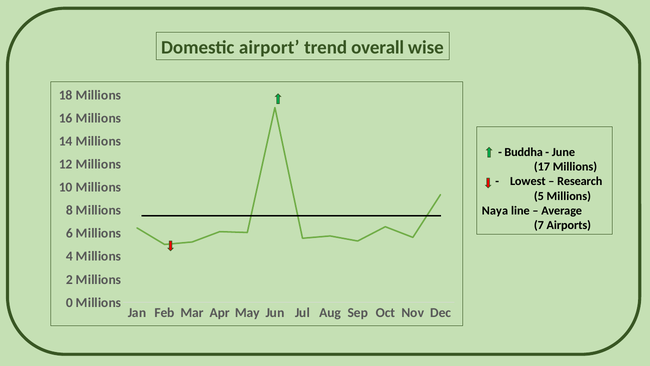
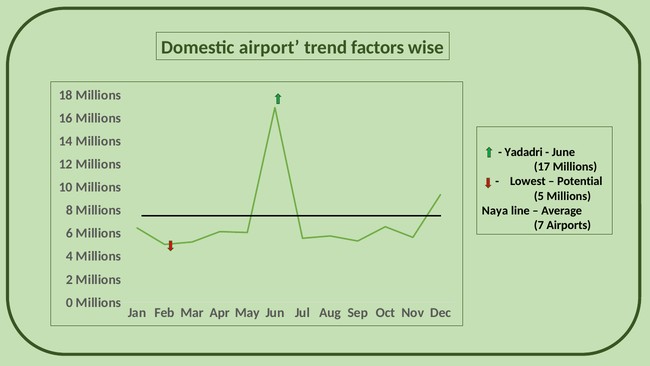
overall: overall -> factors (378, 47)
Buddha: Buddha -> Yadadri (524, 152)
Research: Research -> Potential (580, 181)
